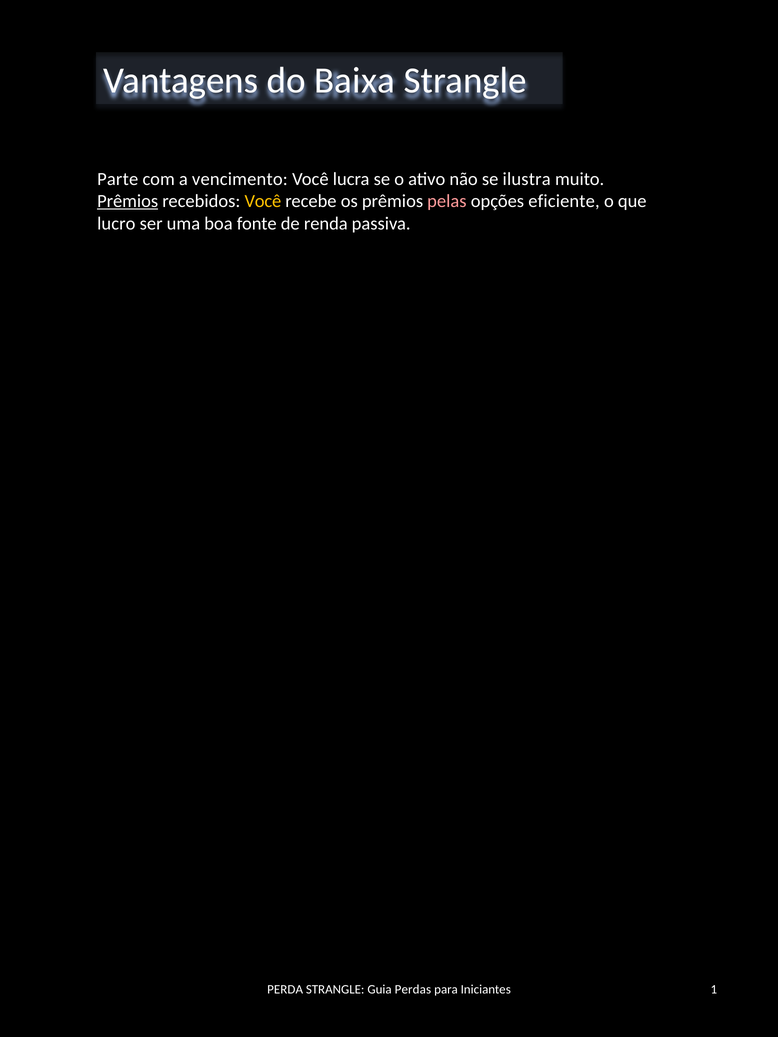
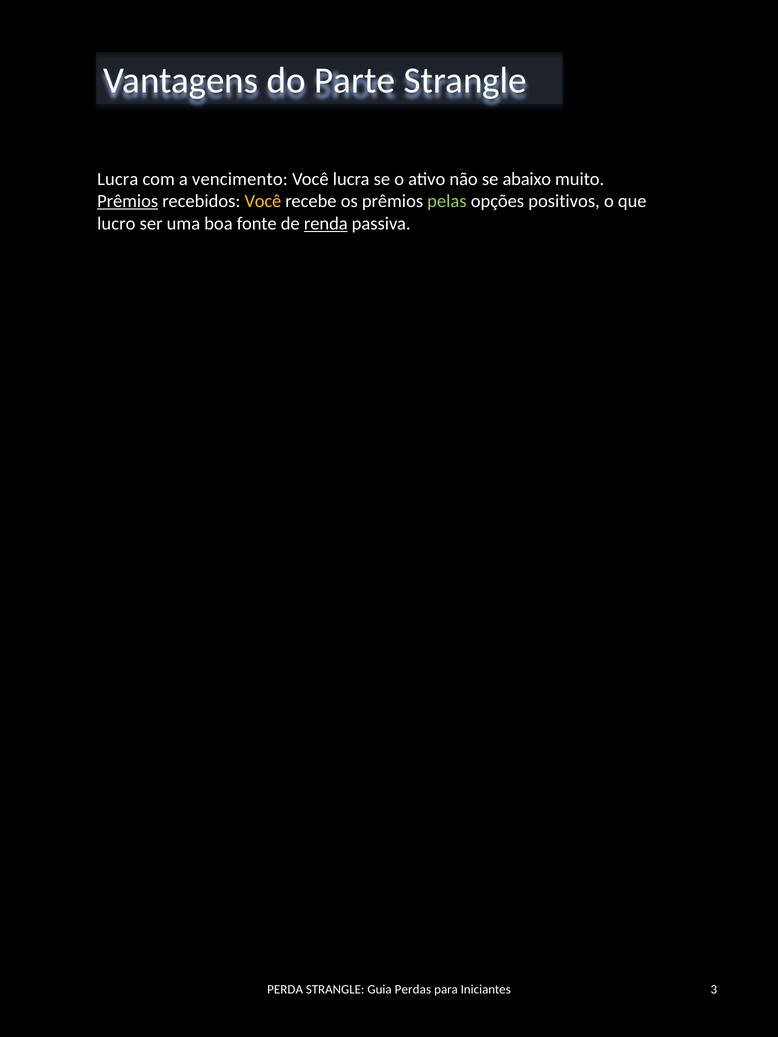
Baixa: Baixa -> Parte (355, 81)
Parte: Parte -> Lucra (118, 179)
ilustra: ilustra -> abaixo (527, 179)
pelas colour: pink -> light green (447, 201)
eficiente: eficiente -> positivos (564, 201)
renda underline: none -> present (326, 223)
1: 1 -> 3 (714, 990)
